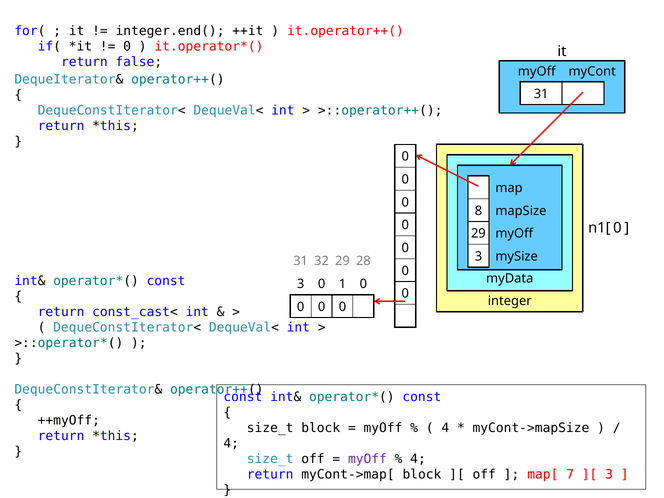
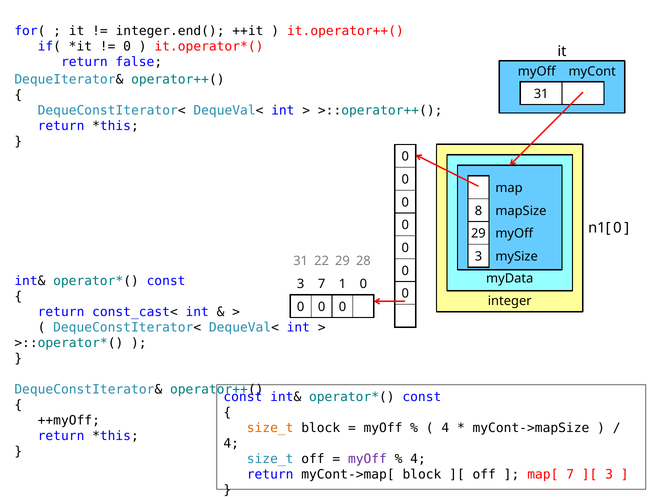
32: 32 -> 22 (322, 261)
3 0: 0 -> 7 (322, 284)
size_t colour: black -> orange (270, 428)
